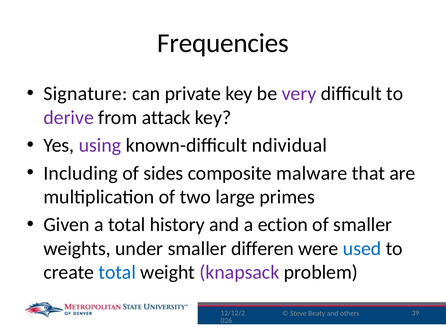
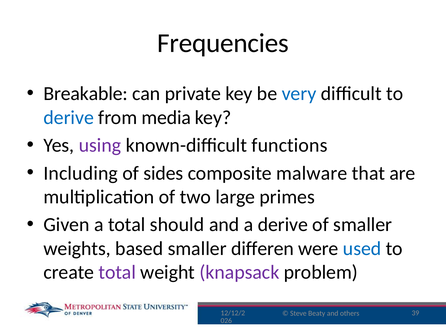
Signature: Signature -> Breakable (86, 94)
very colour: purple -> blue (299, 94)
derive colour: purple -> blue (69, 117)
attack: attack -> media (166, 117)
ndividual: ndividual -> functions (290, 145)
history: history -> should (177, 224)
a ection: ection -> derive (283, 224)
under: under -> based (139, 248)
total colour: blue -> purple (117, 272)
